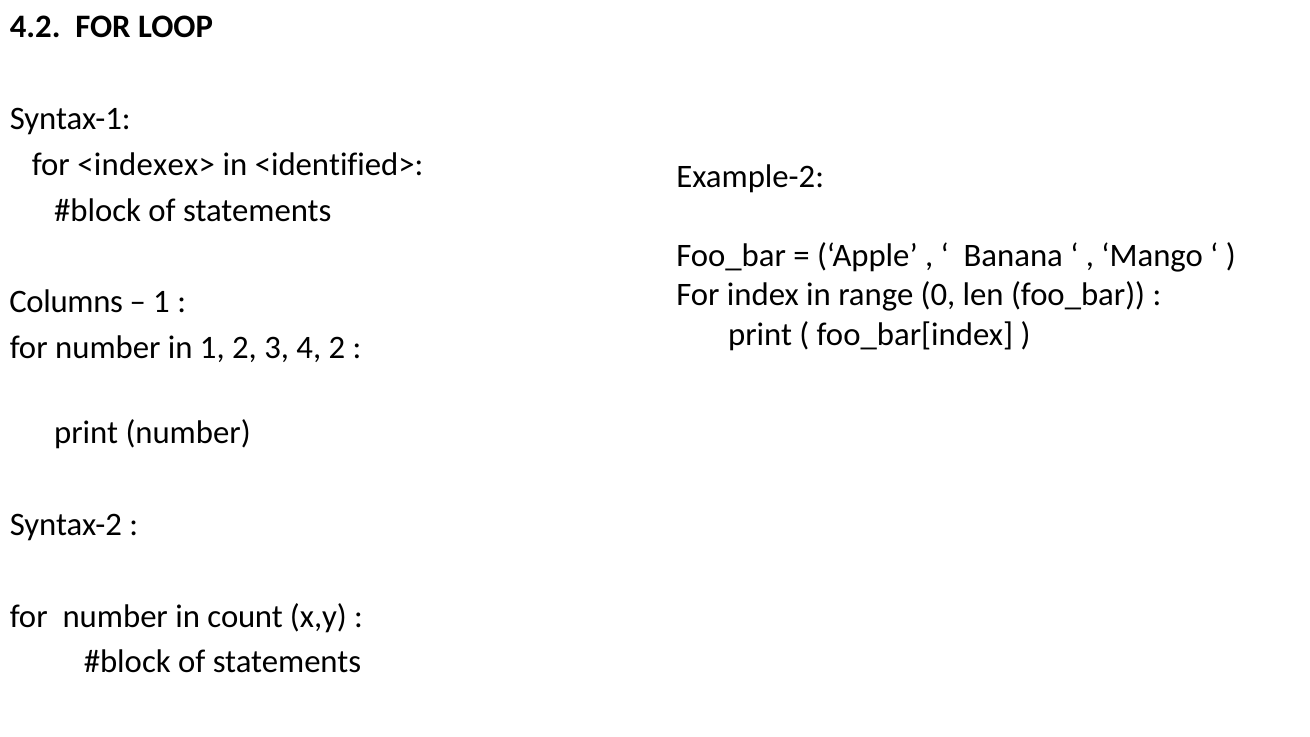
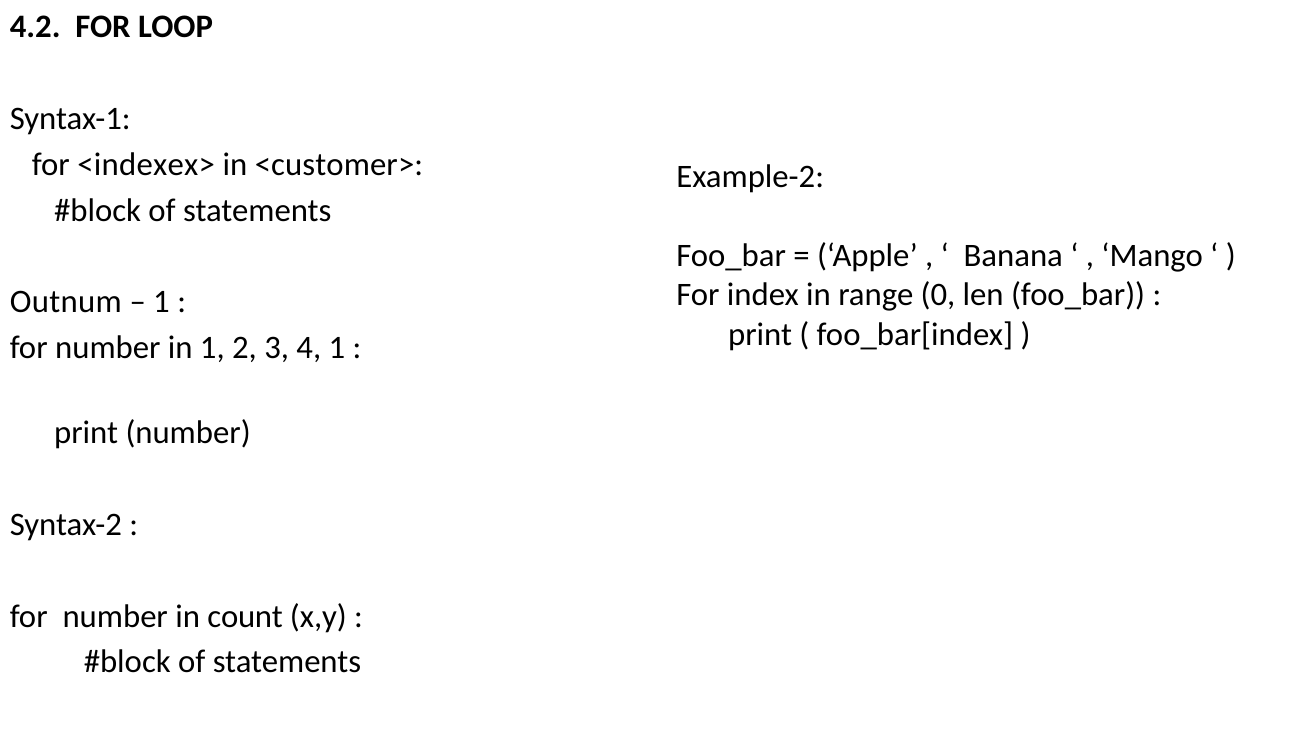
<identified>: <identified> -> <customer> (339, 164)
Columns: Columns -> Outnum (66, 302)
4 2: 2 -> 1 (337, 348)
